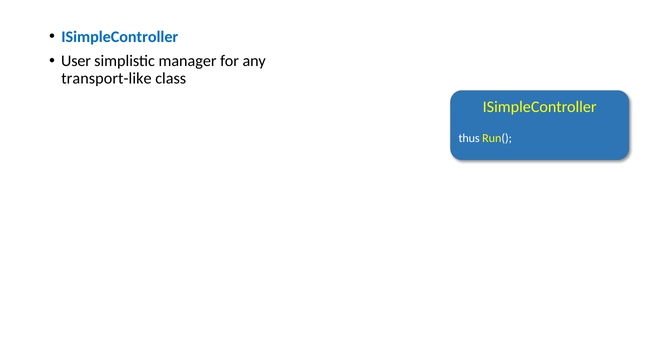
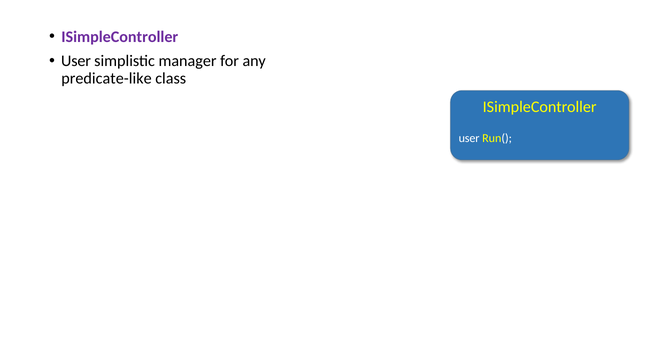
ISimpleController colour: blue -> purple (120, 37)
transport-like: transport-like -> predicate-like (106, 78)
thus: thus -> user (469, 138)
